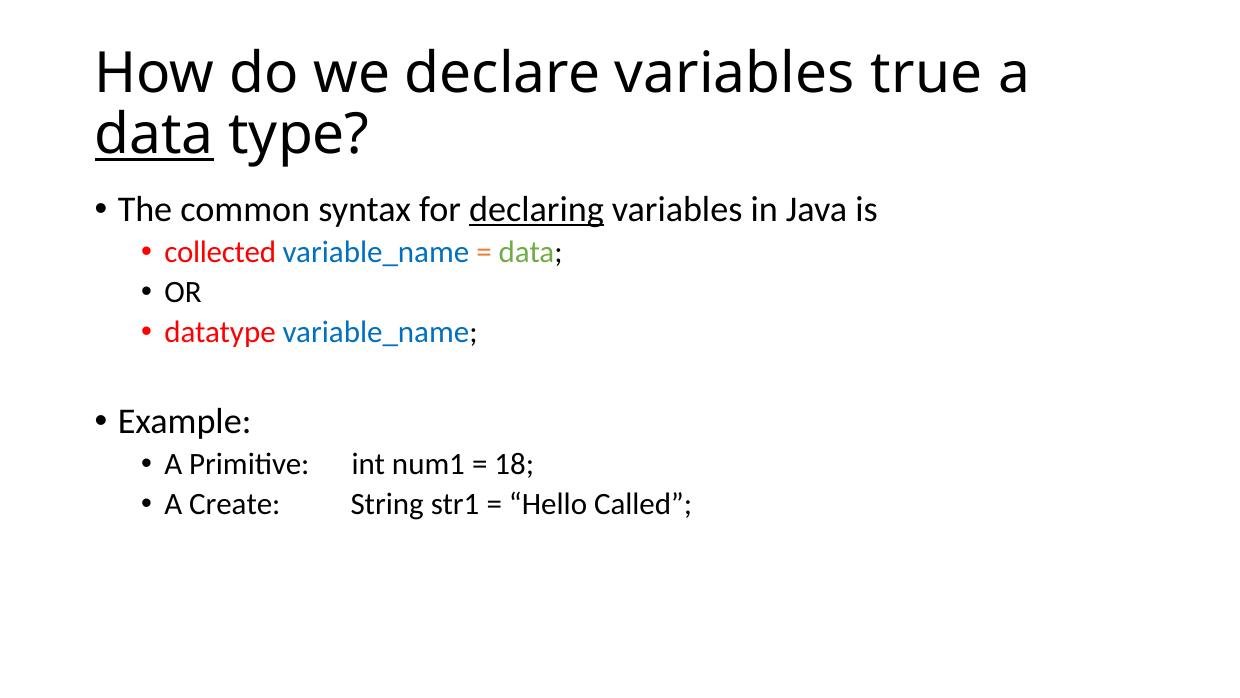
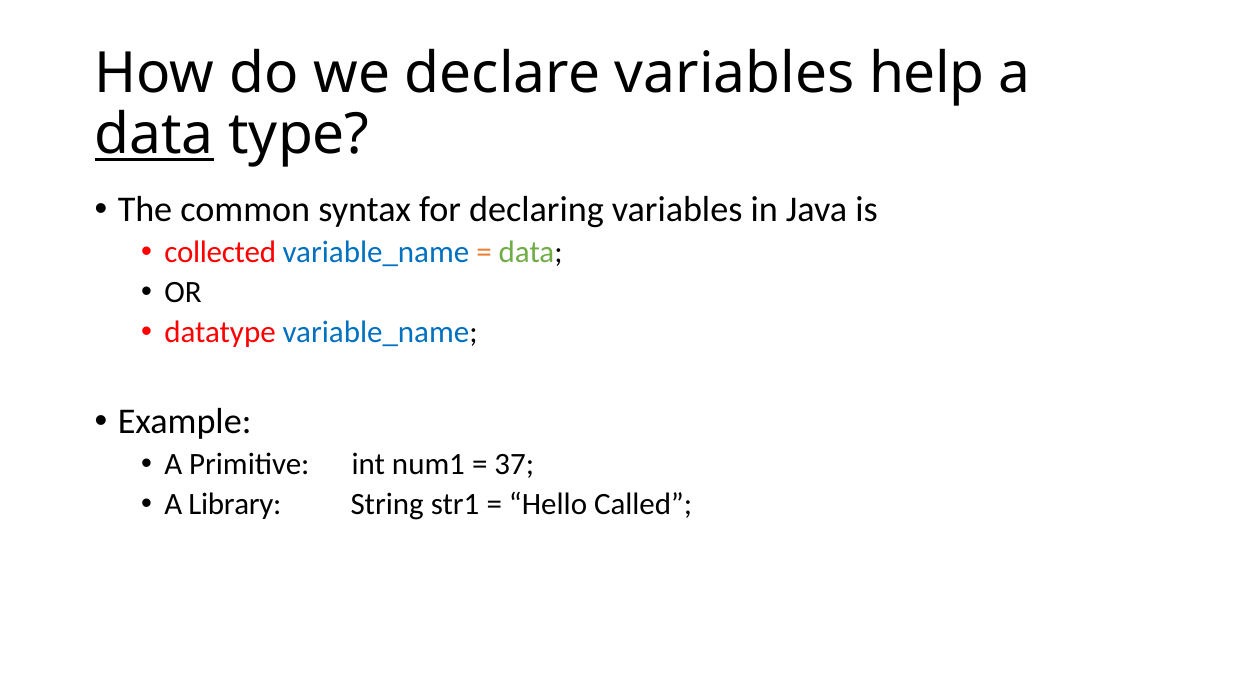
true: true -> help (927, 73)
declaring underline: present -> none (536, 210)
18: 18 -> 37 (514, 464)
Create: Create -> Library (235, 504)
